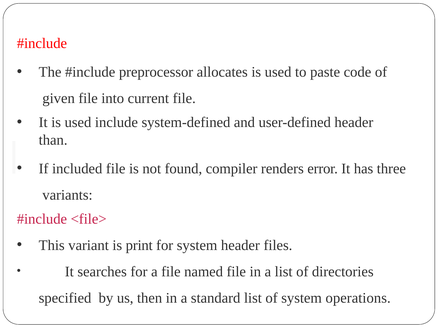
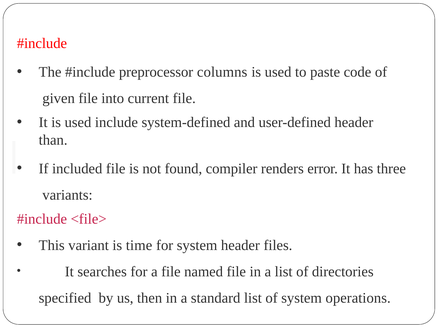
allocates: allocates -> columns (222, 72)
print: print -> time (139, 245)
